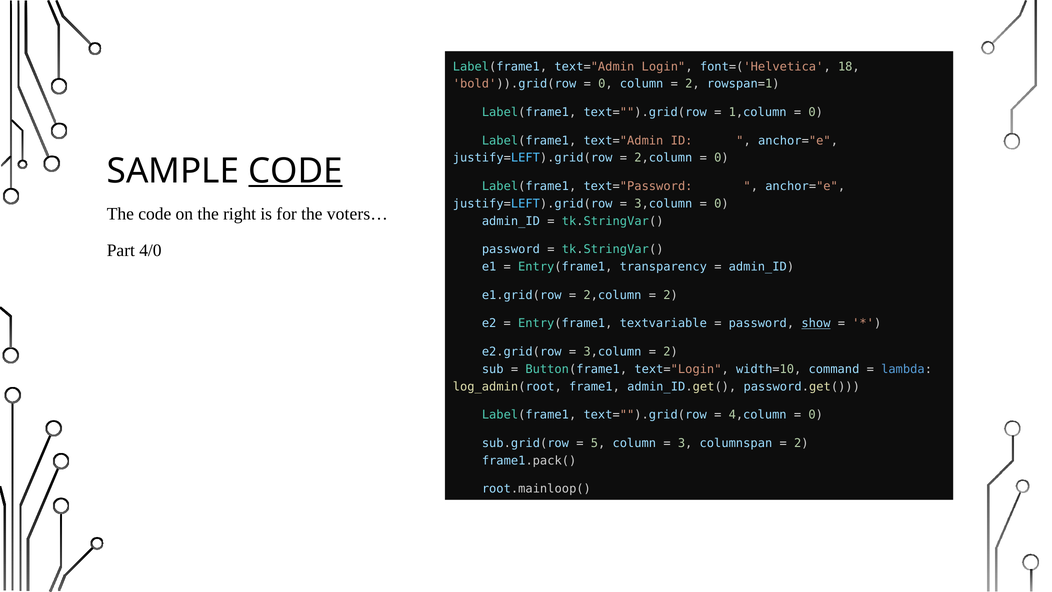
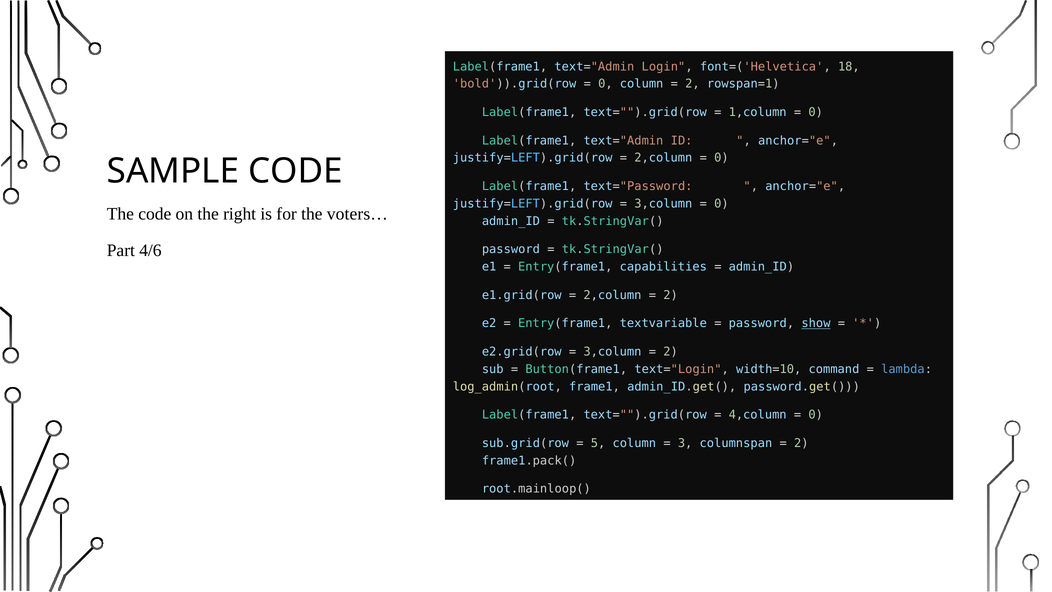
CODE underline: present -> none (296, 171)
4/0: 4/0 -> 4/6 (150, 250)
transparency: transparency -> capabilities (663, 267)
